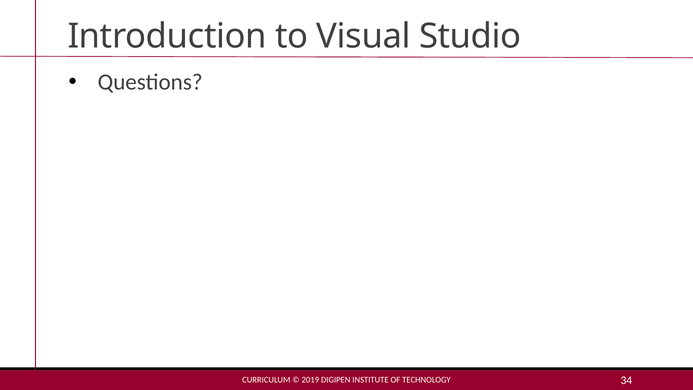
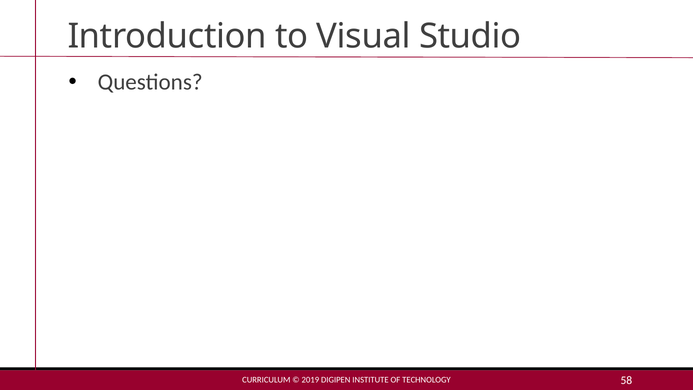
34: 34 -> 58 (626, 380)
